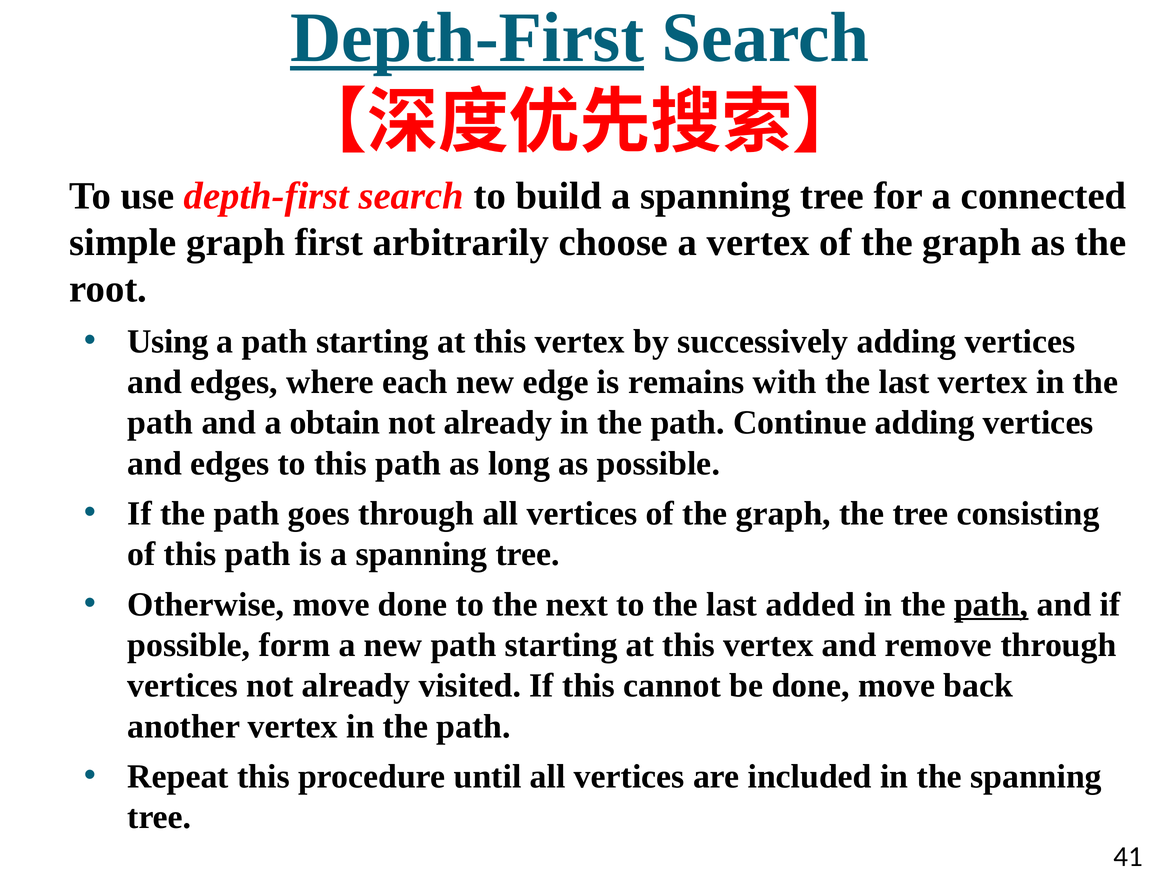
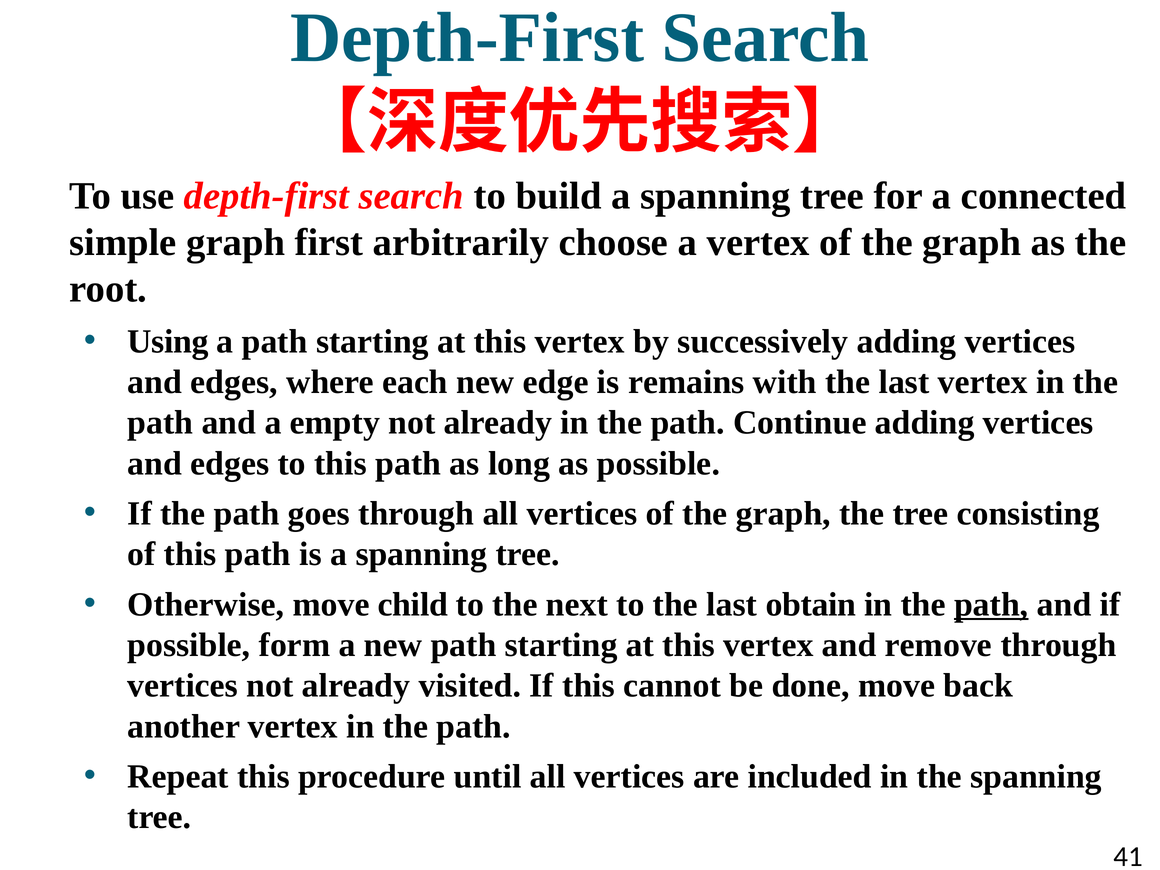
Depth-First underline: present -> none (467, 38)
obtain: obtain -> empty (335, 423)
move done: done -> child (413, 605)
added: added -> obtain (811, 605)
